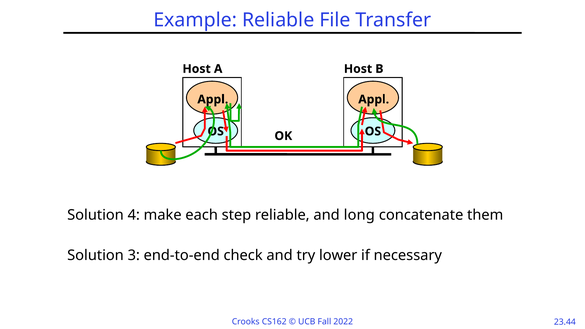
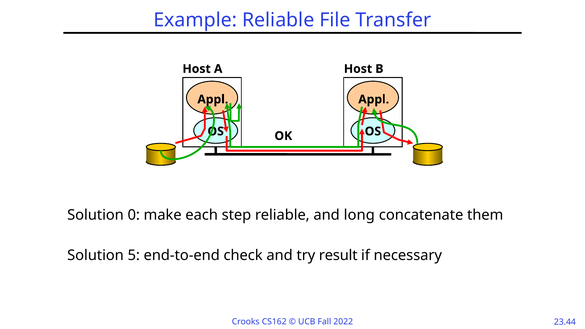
4: 4 -> 0 (134, 215)
3: 3 -> 5 (134, 256)
lower: lower -> result (338, 256)
